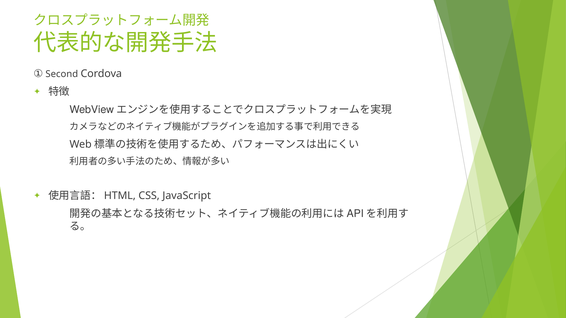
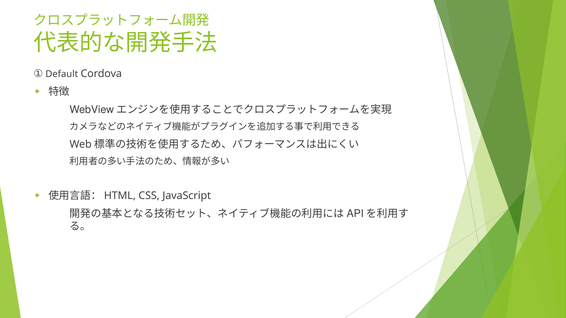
Second: Second -> Default (62, 74)
